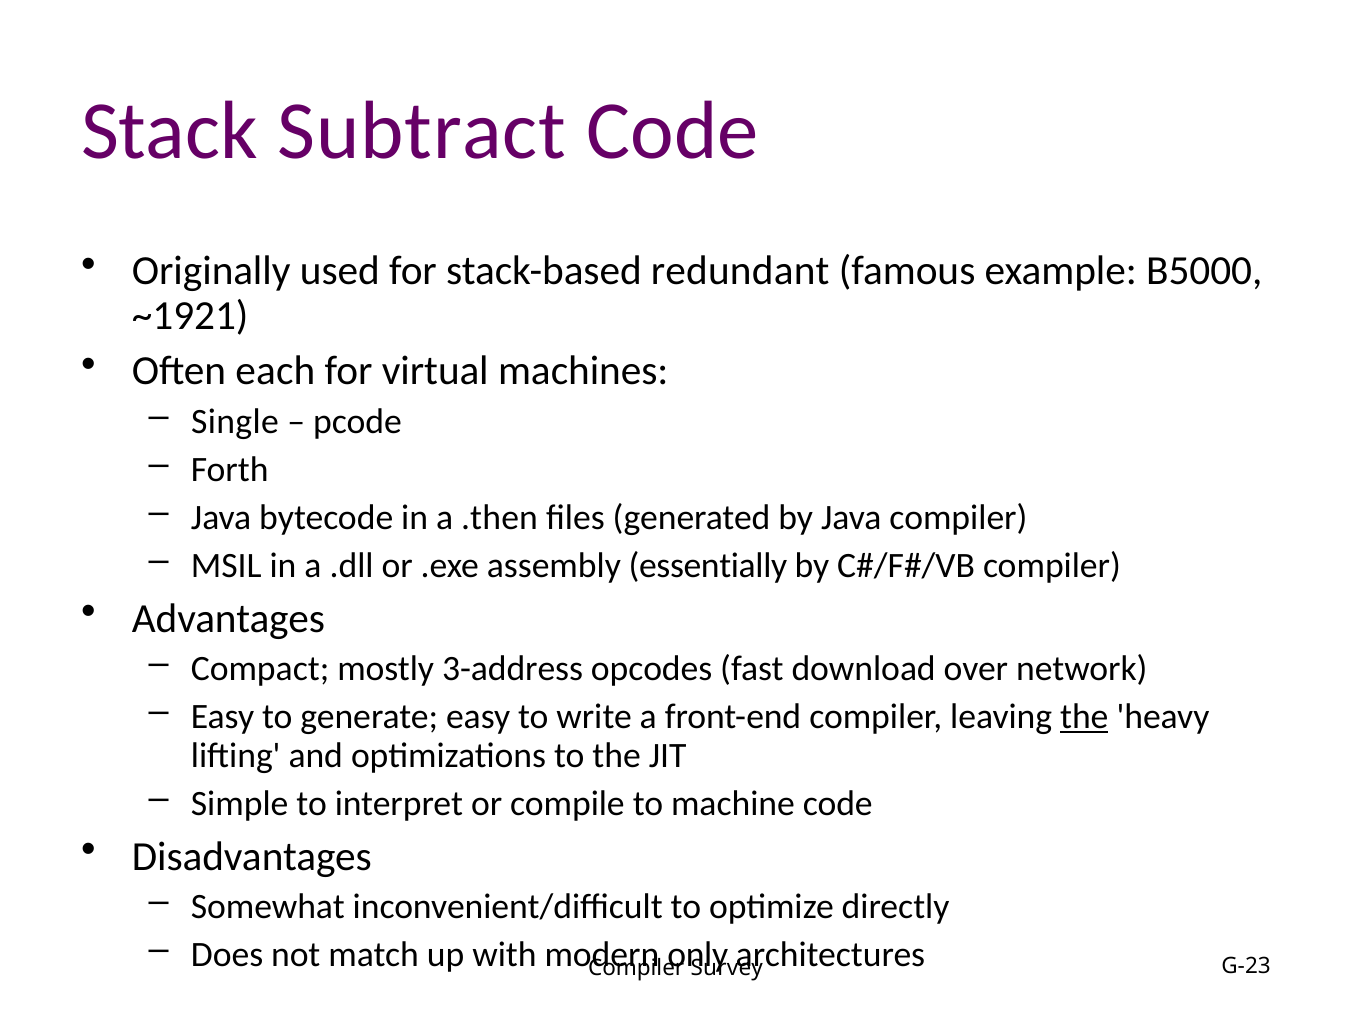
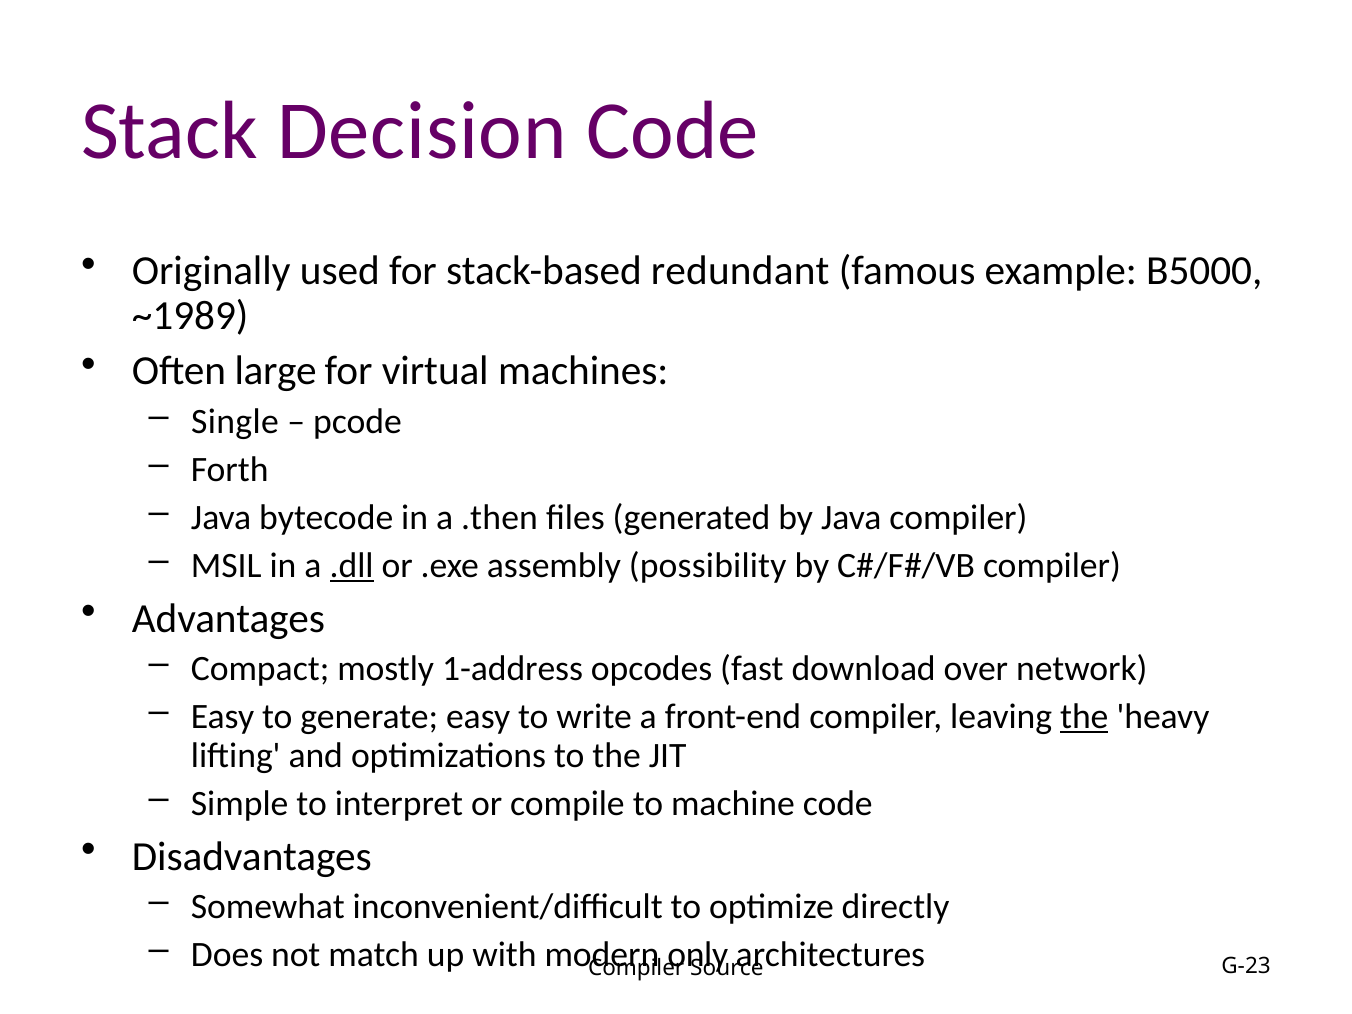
Subtract: Subtract -> Decision (422, 131)
~1921: ~1921 -> ~1989 (190, 316)
each: each -> large (276, 371)
.dll underline: none -> present (352, 565)
essentially: essentially -> possibility (708, 565)
3-address: 3-address -> 1-address (513, 669)
Survey: Survey -> Source (727, 968)
